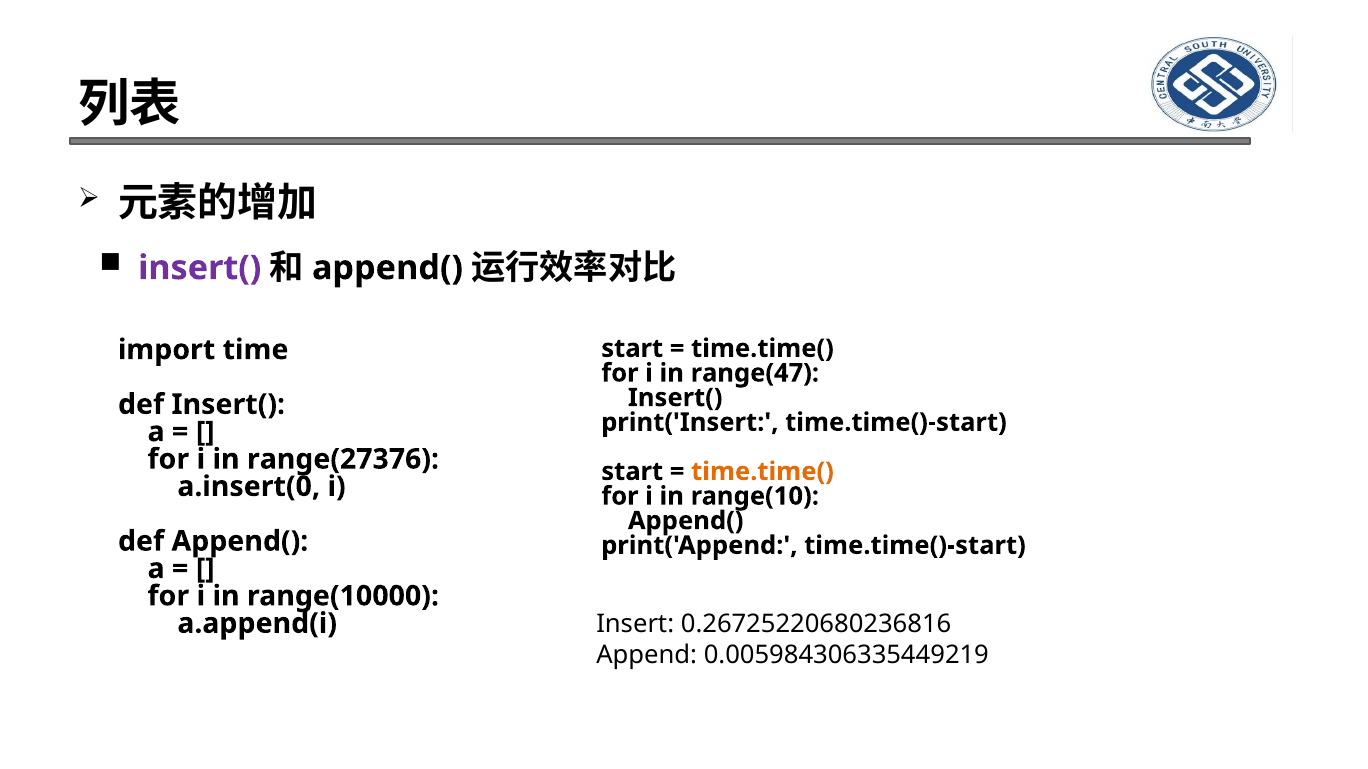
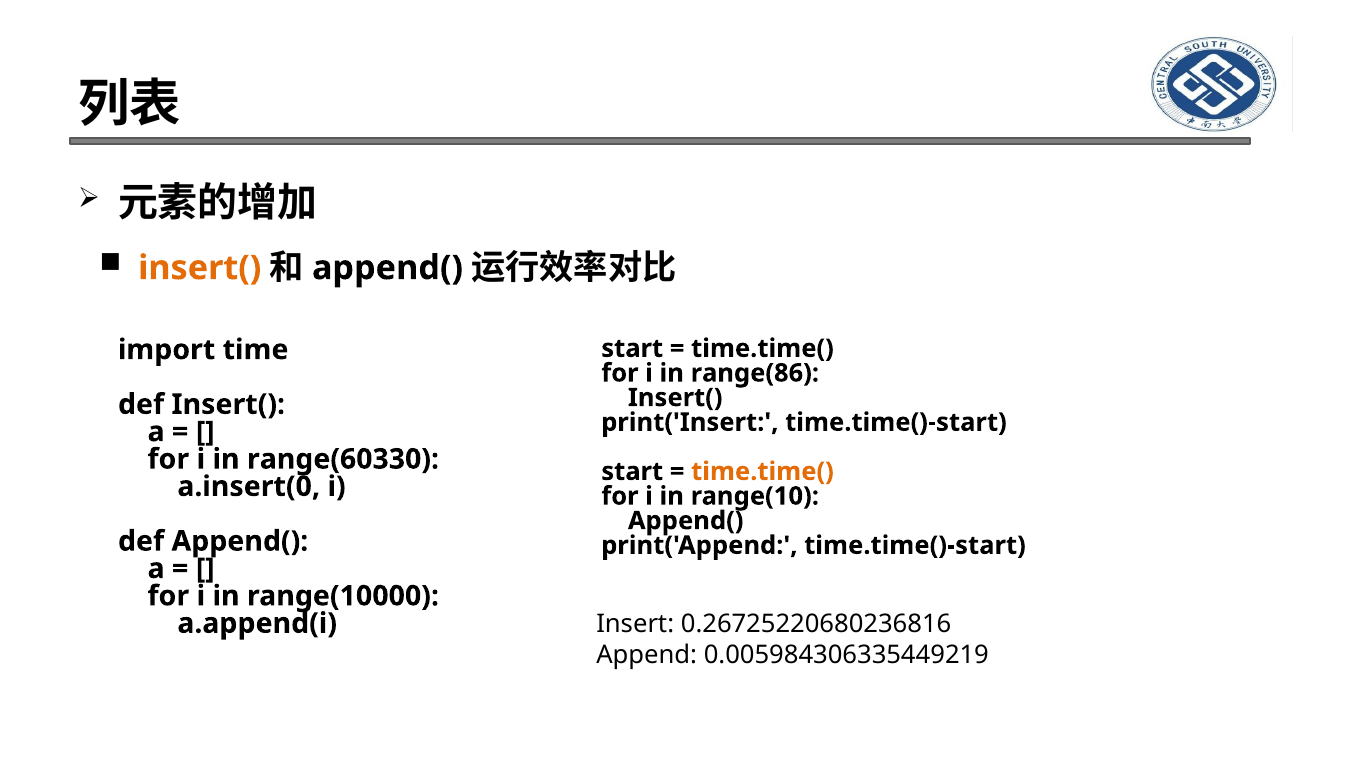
insert( colour: purple -> orange (200, 268)
range(47: range(47 -> range(86 (755, 373)
range(27376: range(27376 -> range(60330 (343, 459)
